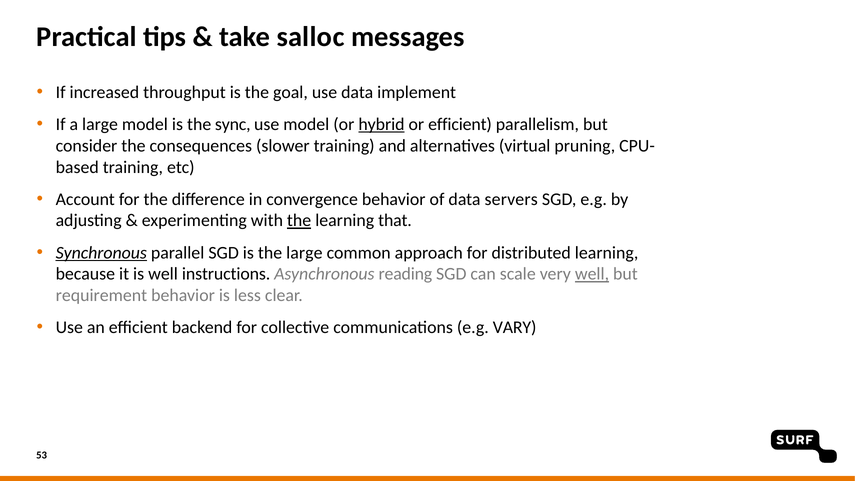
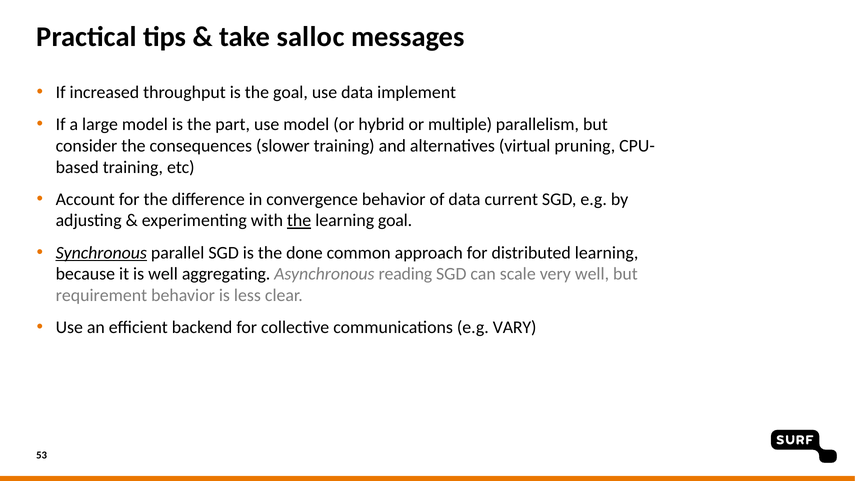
sync: sync -> part (233, 124)
hybrid underline: present -> none (381, 124)
or efficient: efficient -> multiple (460, 124)
servers: servers -> current (511, 199)
learning that: that -> goal (395, 221)
the large: large -> done (304, 253)
instructions: instructions -> aggregating (226, 274)
well underline: present -> none (592, 274)
